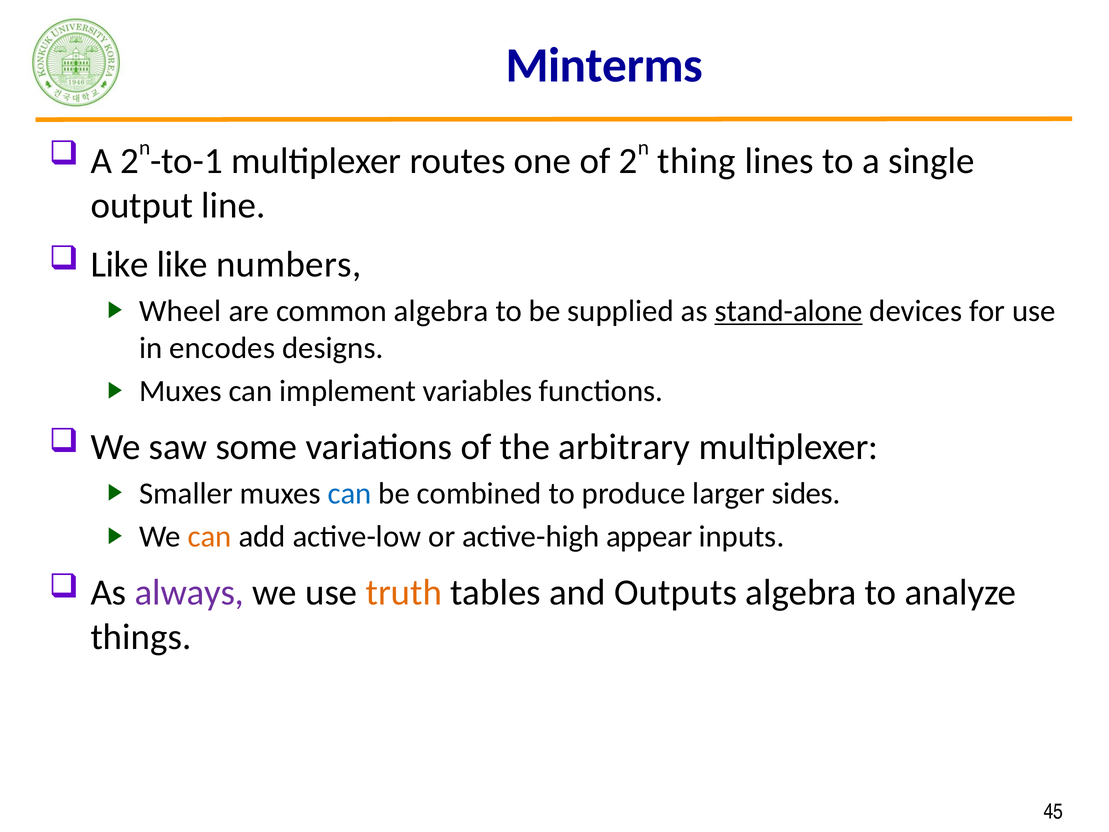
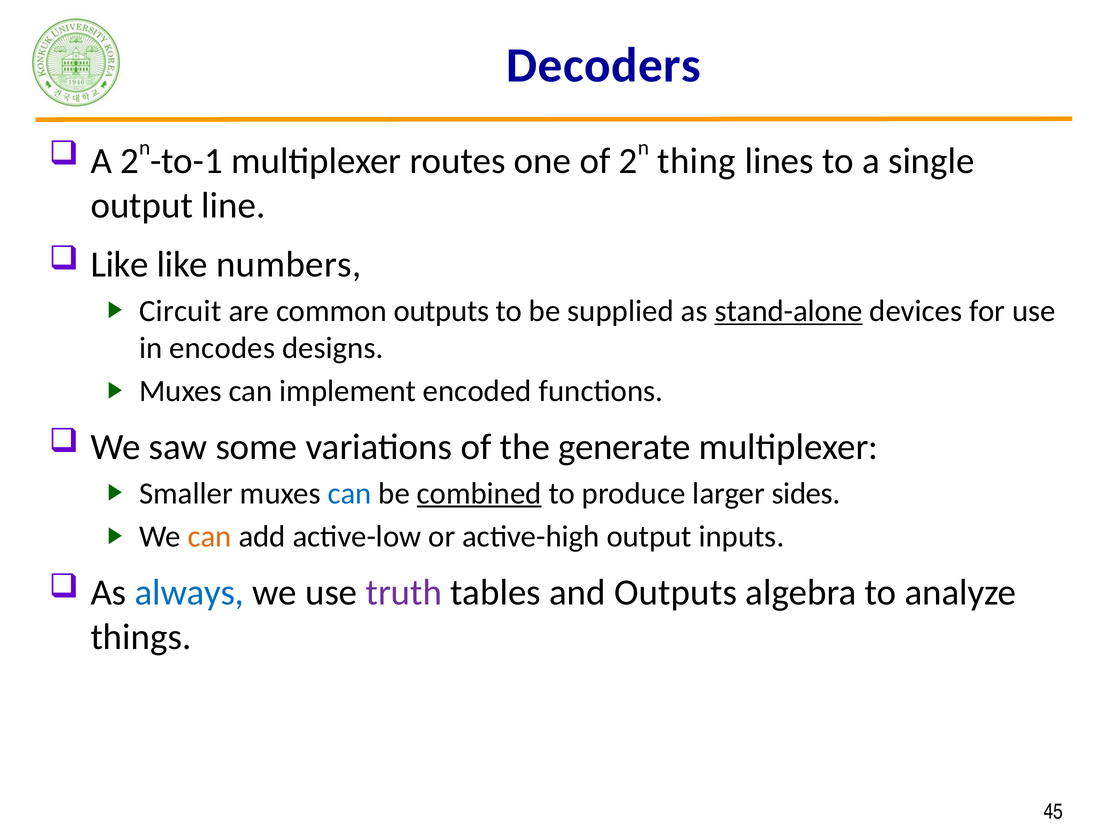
Minterms: Minterms -> Decoders (604, 66)
Wheel: Wheel -> Circuit (180, 311)
common algebra: algebra -> outputs (441, 311)
variables: variables -> encoded (477, 391)
arbitrary: arbitrary -> generate (624, 447)
combined underline: none -> present (479, 493)
active-high appear: appear -> output (649, 536)
always colour: purple -> blue (189, 592)
truth colour: orange -> purple (404, 592)
